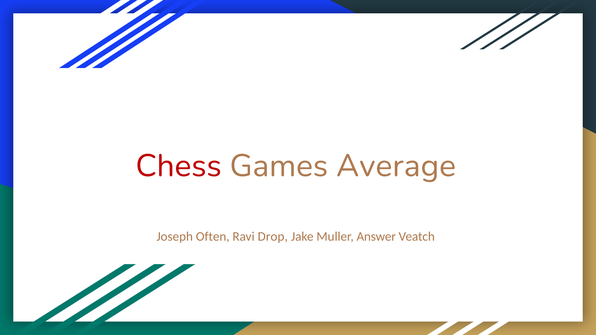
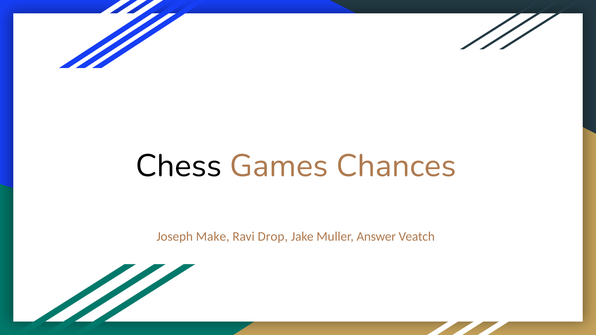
Chess colour: red -> black (179, 166)
Average: Average -> Chances (396, 166)
Often: Often -> Make (213, 237)
